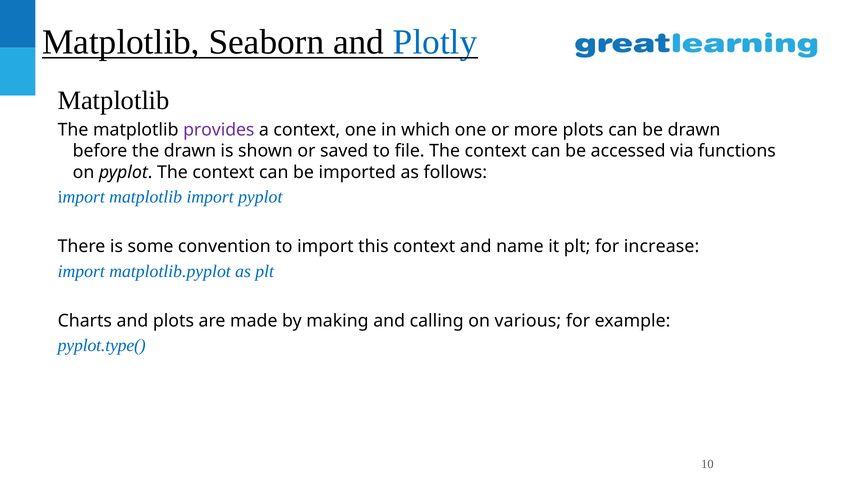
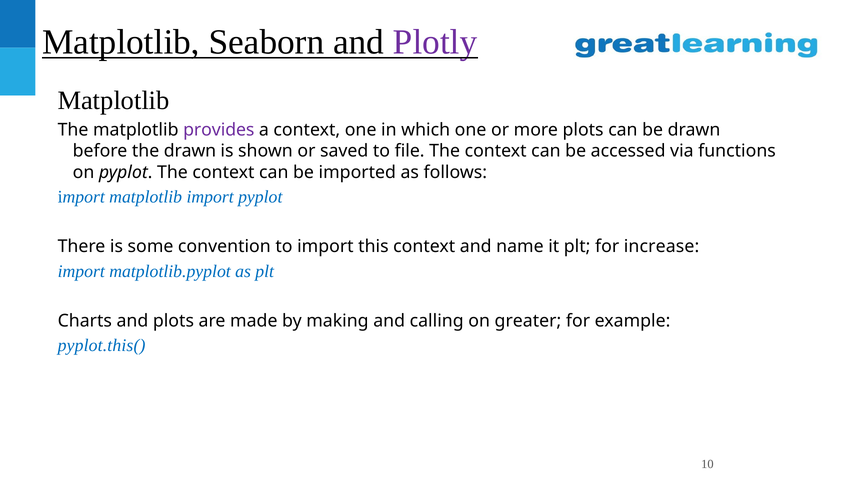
Plotly colour: blue -> purple (435, 42)
various: various -> greater (528, 321)
pyplot.type(: pyplot.type( -> pyplot.this( (102, 346)
